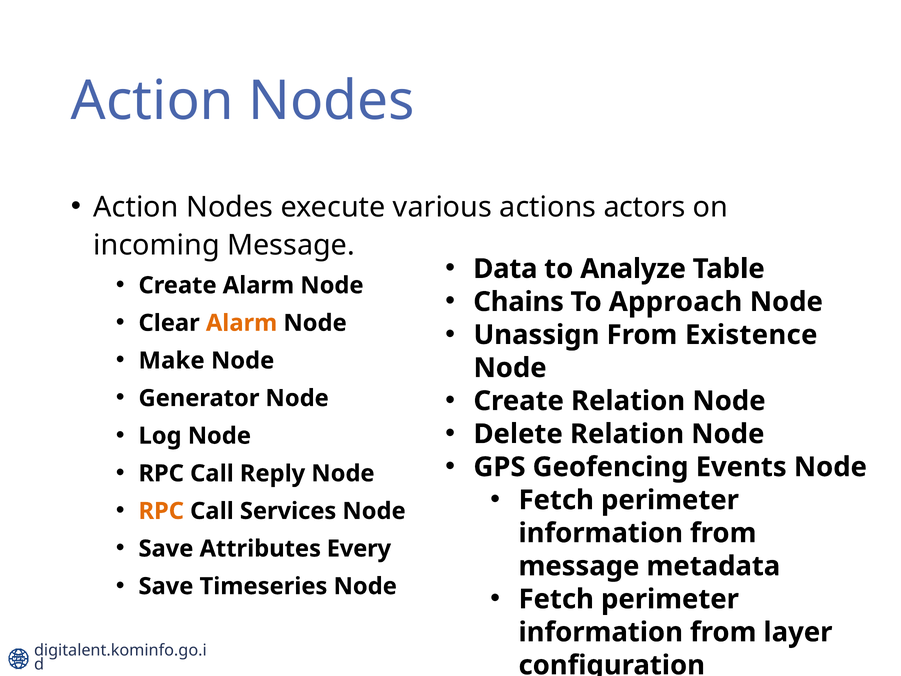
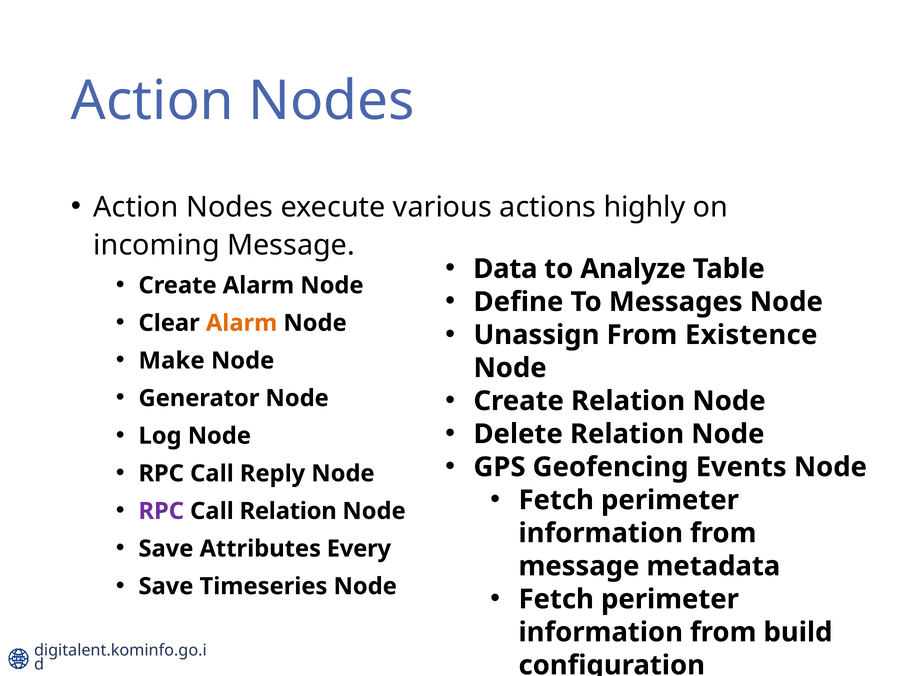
actors: actors -> highly (644, 207)
Chains: Chains -> Define (518, 302)
Approach: Approach -> Messages (676, 302)
RPC colour: orange -> purple (161, 511)
Call Services: Services -> Relation (288, 511)
layer: layer -> build (798, 632)
